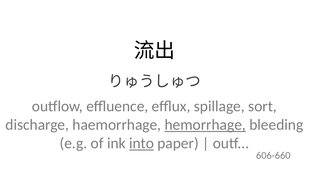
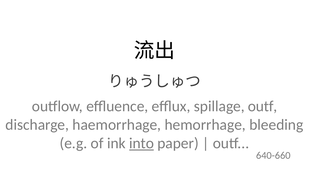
spillage sort: sort -> outf (263, 106)
hemorrhage underline: present -> none (205, 125)
606-660: 606-660 -> 640-660 (273, 155)
